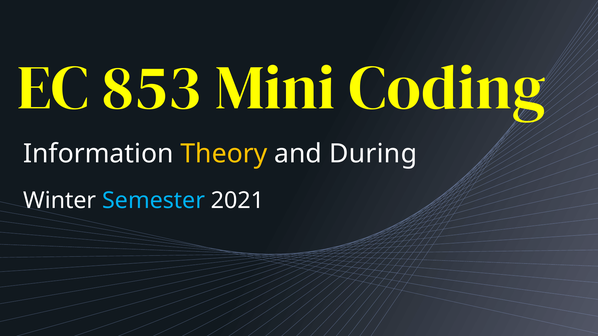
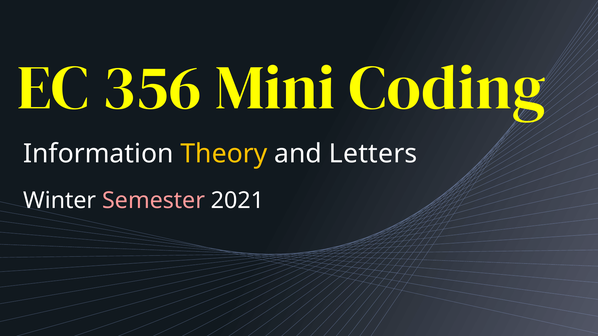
853: 853 -> 356 (152, 88)
During: During -> Letters (373, 154)
Semester colour: light blue -> pink (154, 201)
